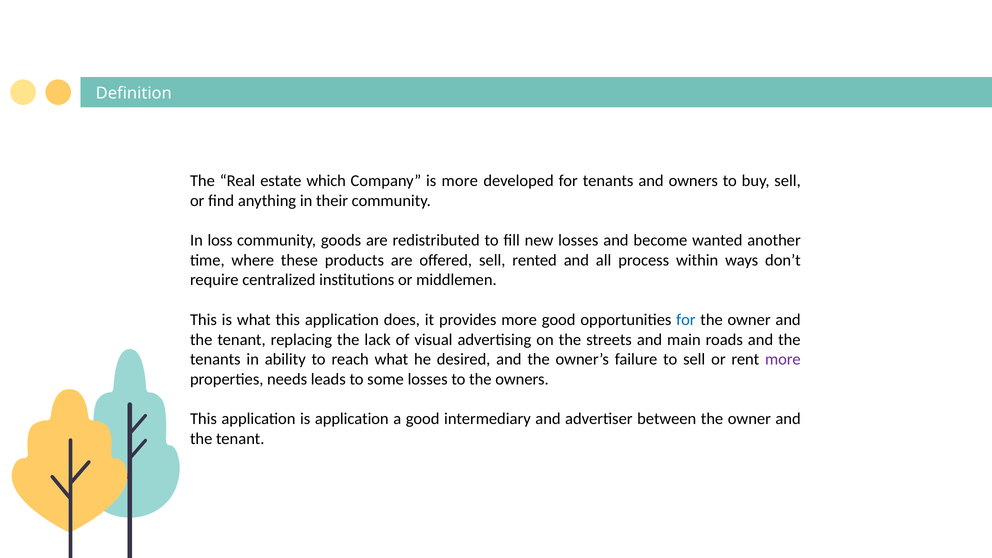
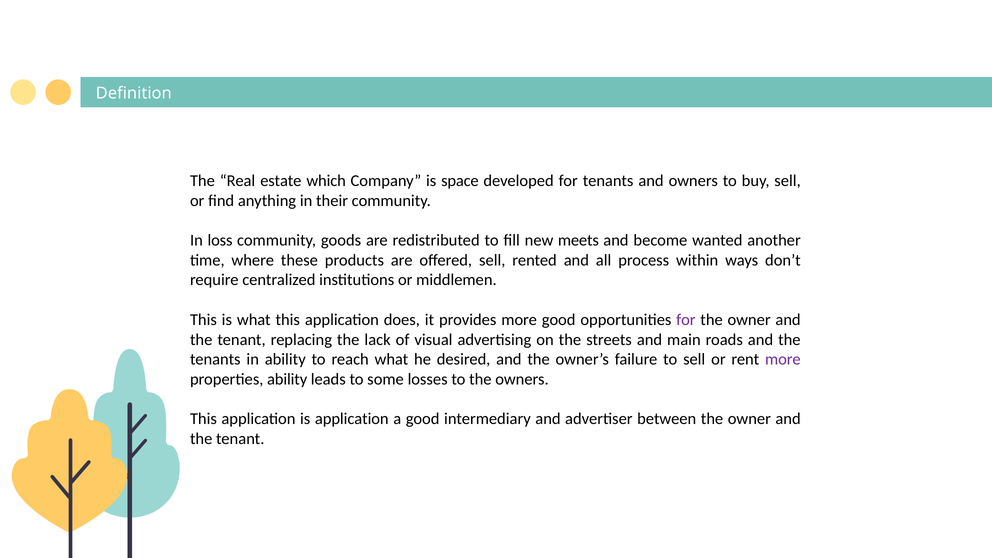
is more: more -> space (460, 181)
new losses: losses -> meets (578, 240)
for colour: blue -> purple (686, 320)
properties needs: needs -> ability (287, 379)
